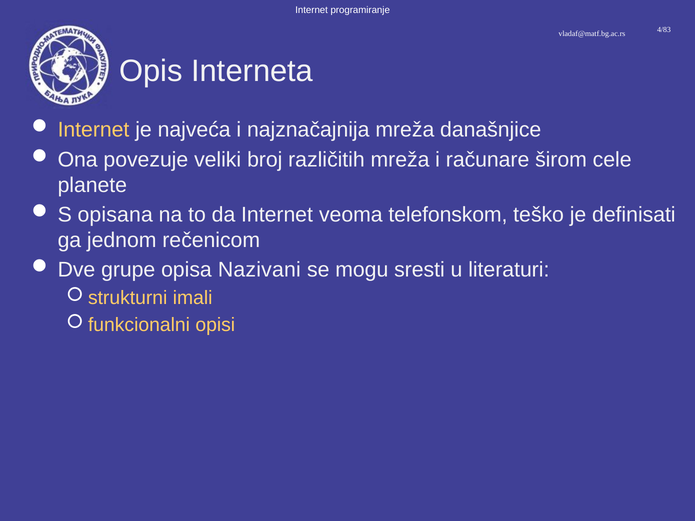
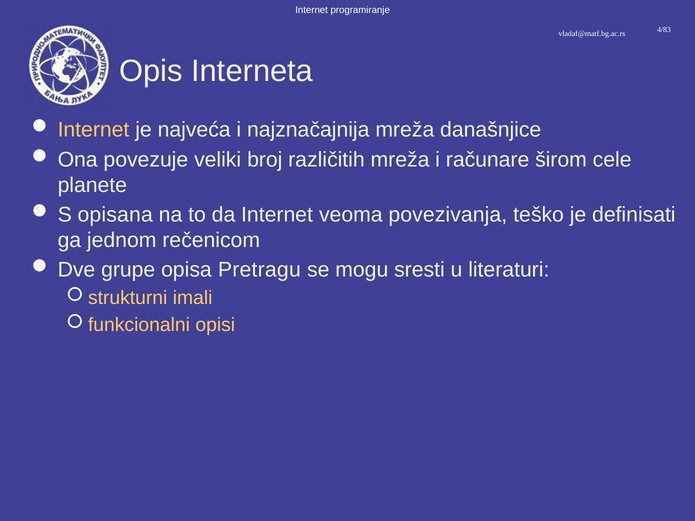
telefonskom: telefonskom -> povezivanja (448, 215)
Nazivani: Nazivani -> Pretragu (259, 270)
